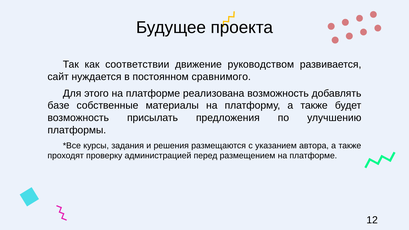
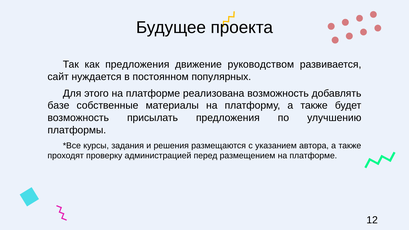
как соответствии: соответствии -> предложения (137, 65)
сравнимого: сравнимого -> популярных (221, 77)
